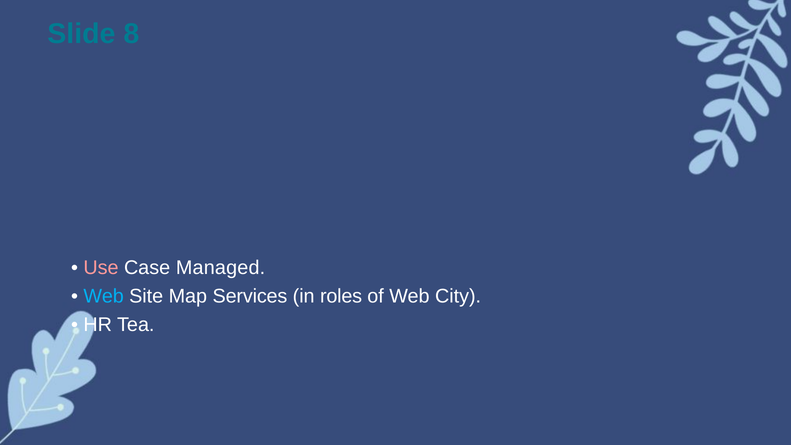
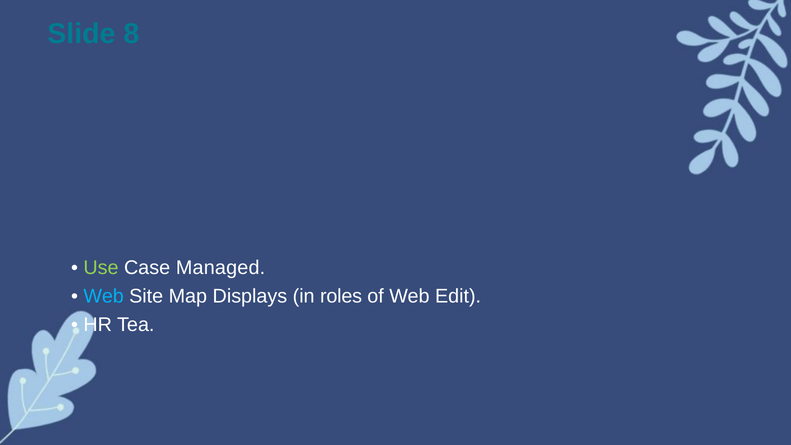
Use colour: pink -> light green (101, 268)
Services: Services -> Displays (250, 296)
City: City -> Edit (458, 296)
